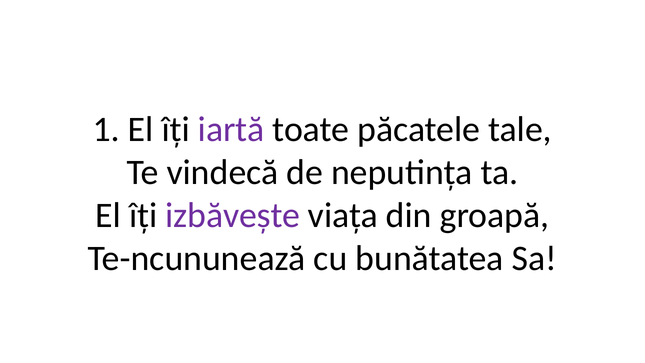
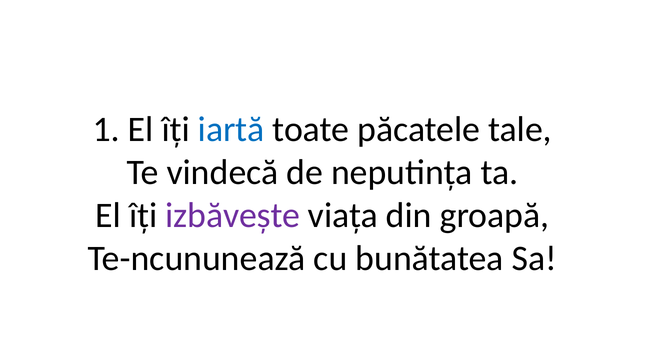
iartă colour: purple -> blue (231, 129)
